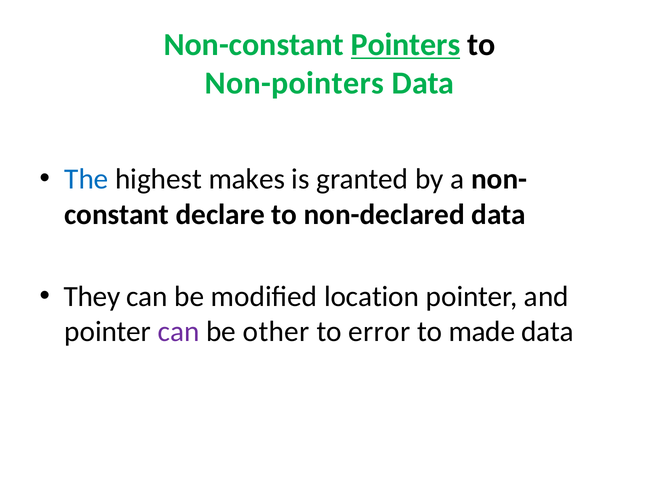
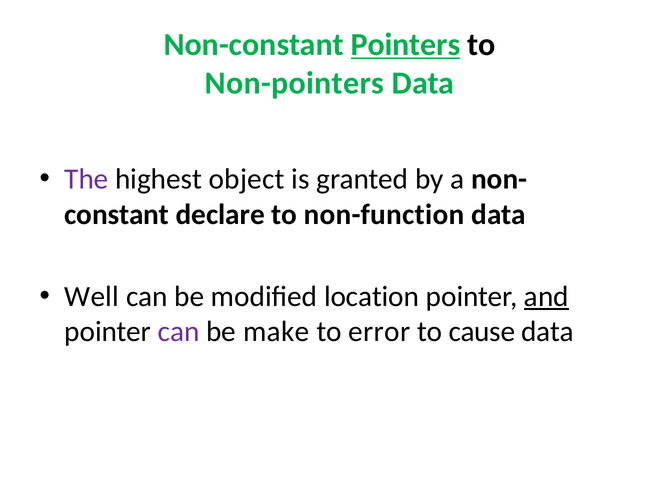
The colour: blue -> purple (86, 179)
makes: makes -> object (247, 179)
non-declared: non-declared -> non-function (384, 214)
They: They -> Well (92, 297)
and underline: none -> present (546, 297)
other: other -> make (276, 332)
made: made -> cause (482, 332)
